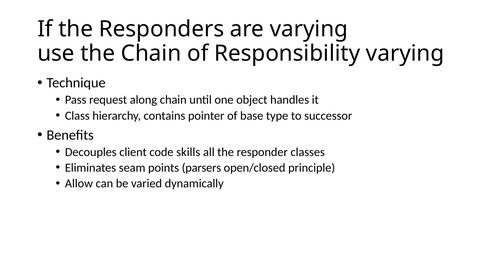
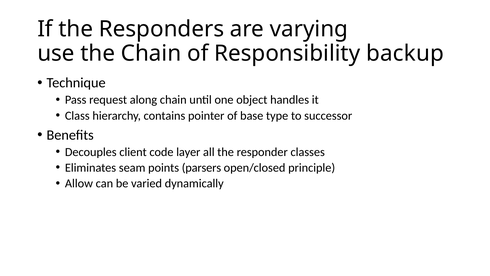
Responsibility varying: varying -> backup (405, 53)
skills: skills -> layer (188, 152)
